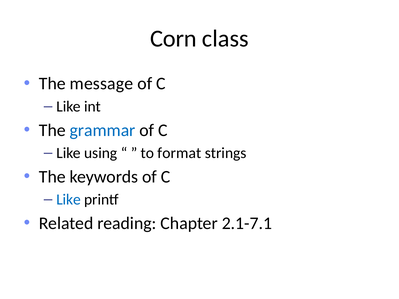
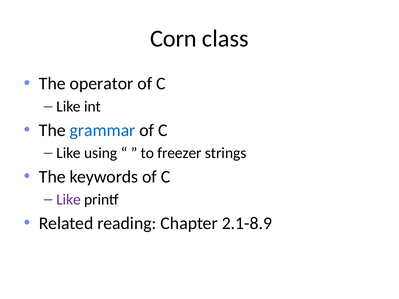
message: message -> operator (102, 84)
format: format -> freezer (180, 153)
Like colour: blue -> purple (69, 200)
2.1-7.1: 2.1-7.1 -> 2.1-8.9 (247, 223)
